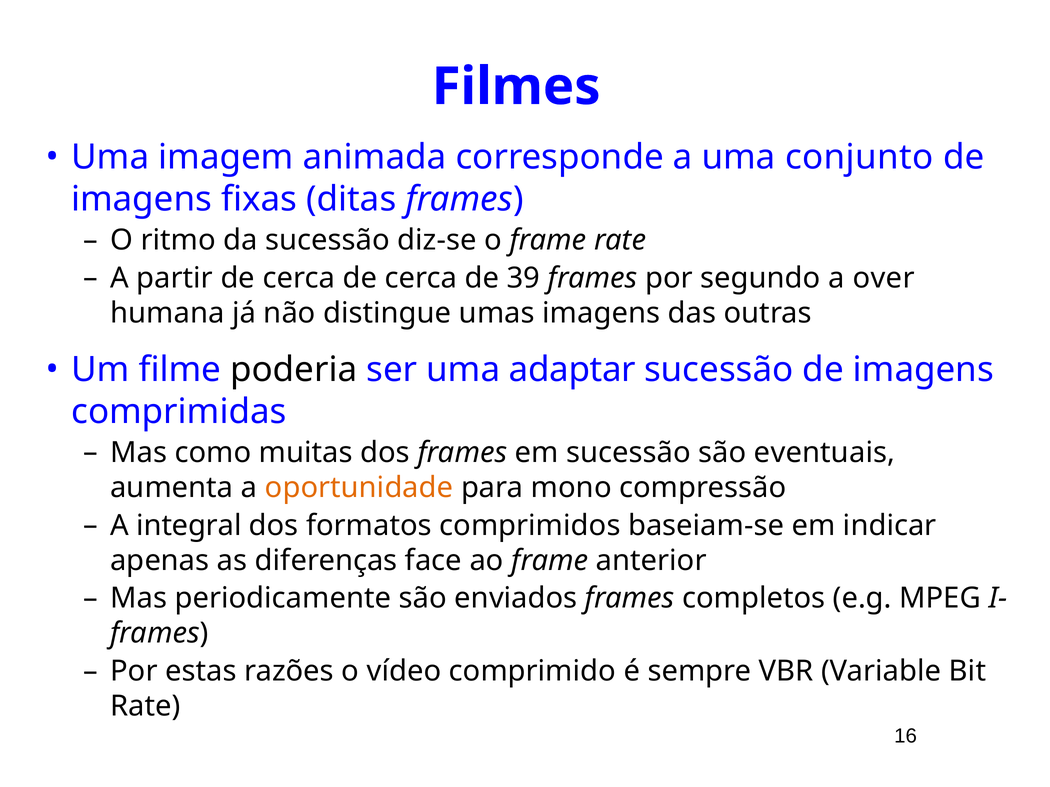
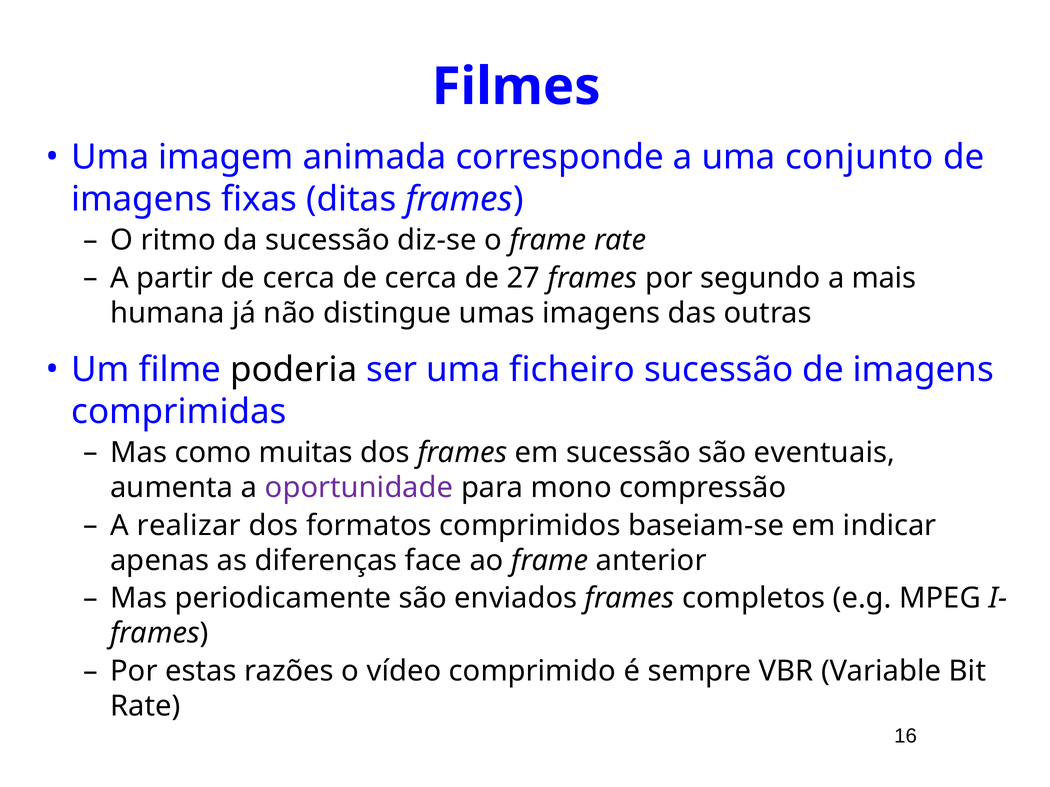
39: 39 -> 27 (523, 278)
over: over -> mais (884, 278)
adaptar: adaptar -> ficheiro (572, 370)
oportunidade colour: orange -> purple (359, 488)
integral: integral -> realizar (189, 526)
